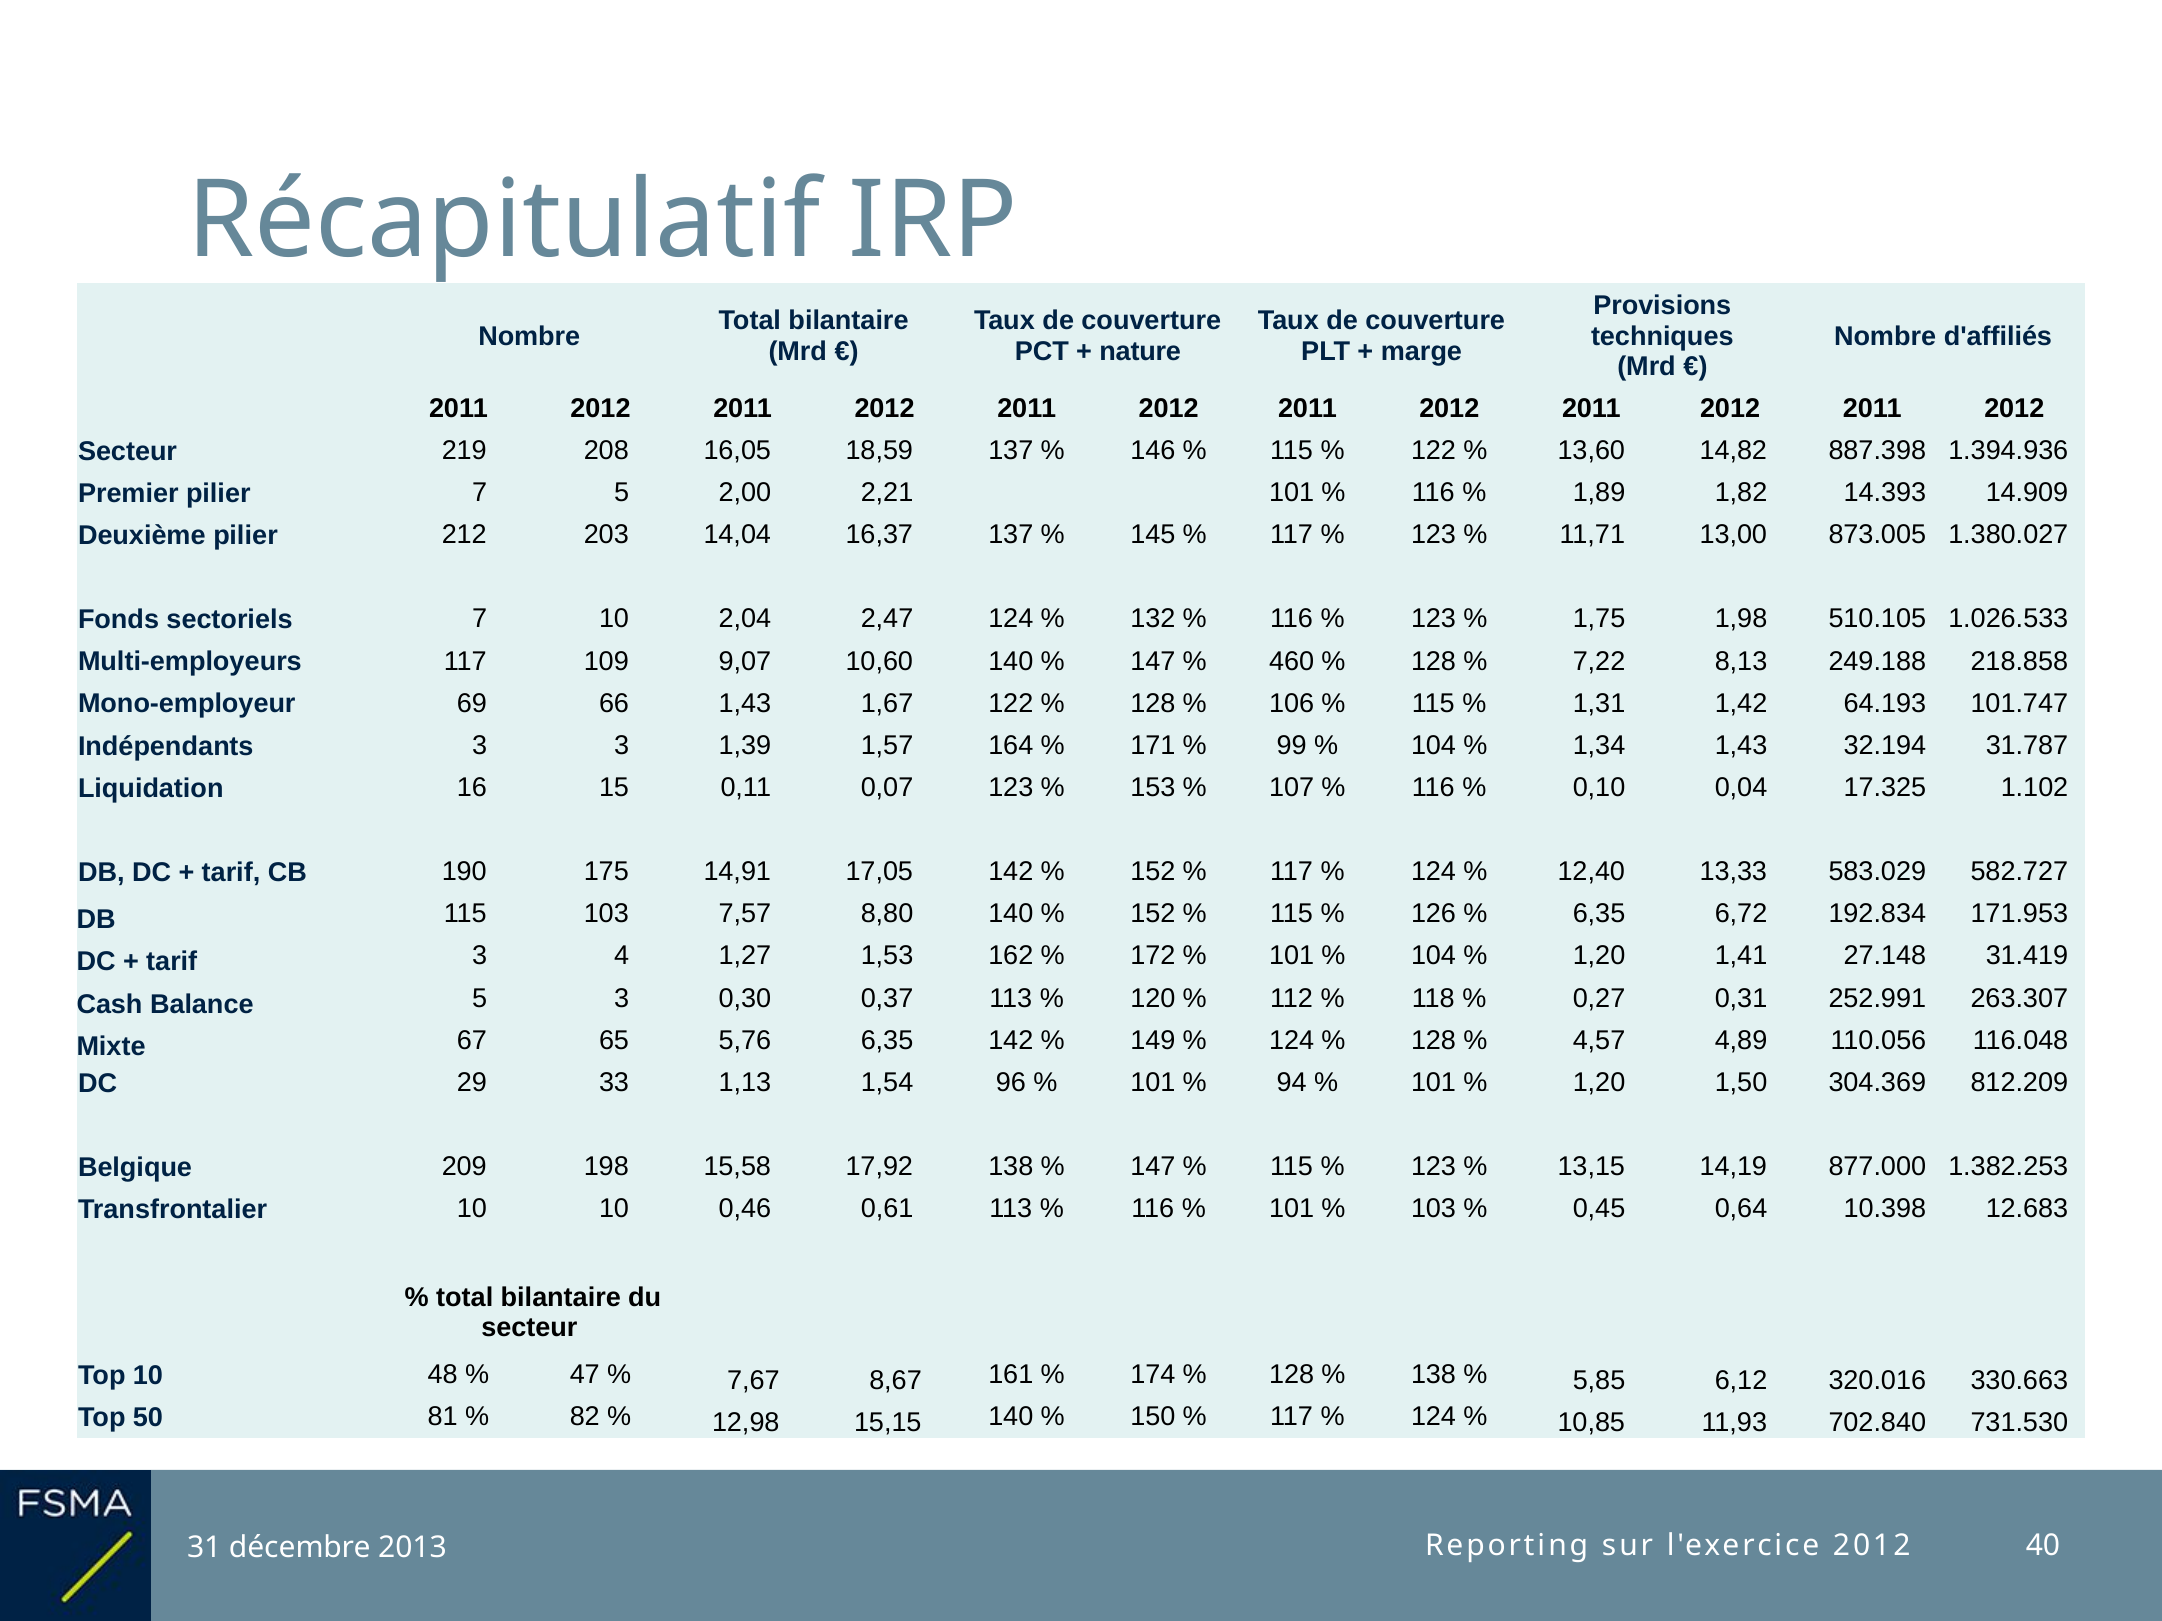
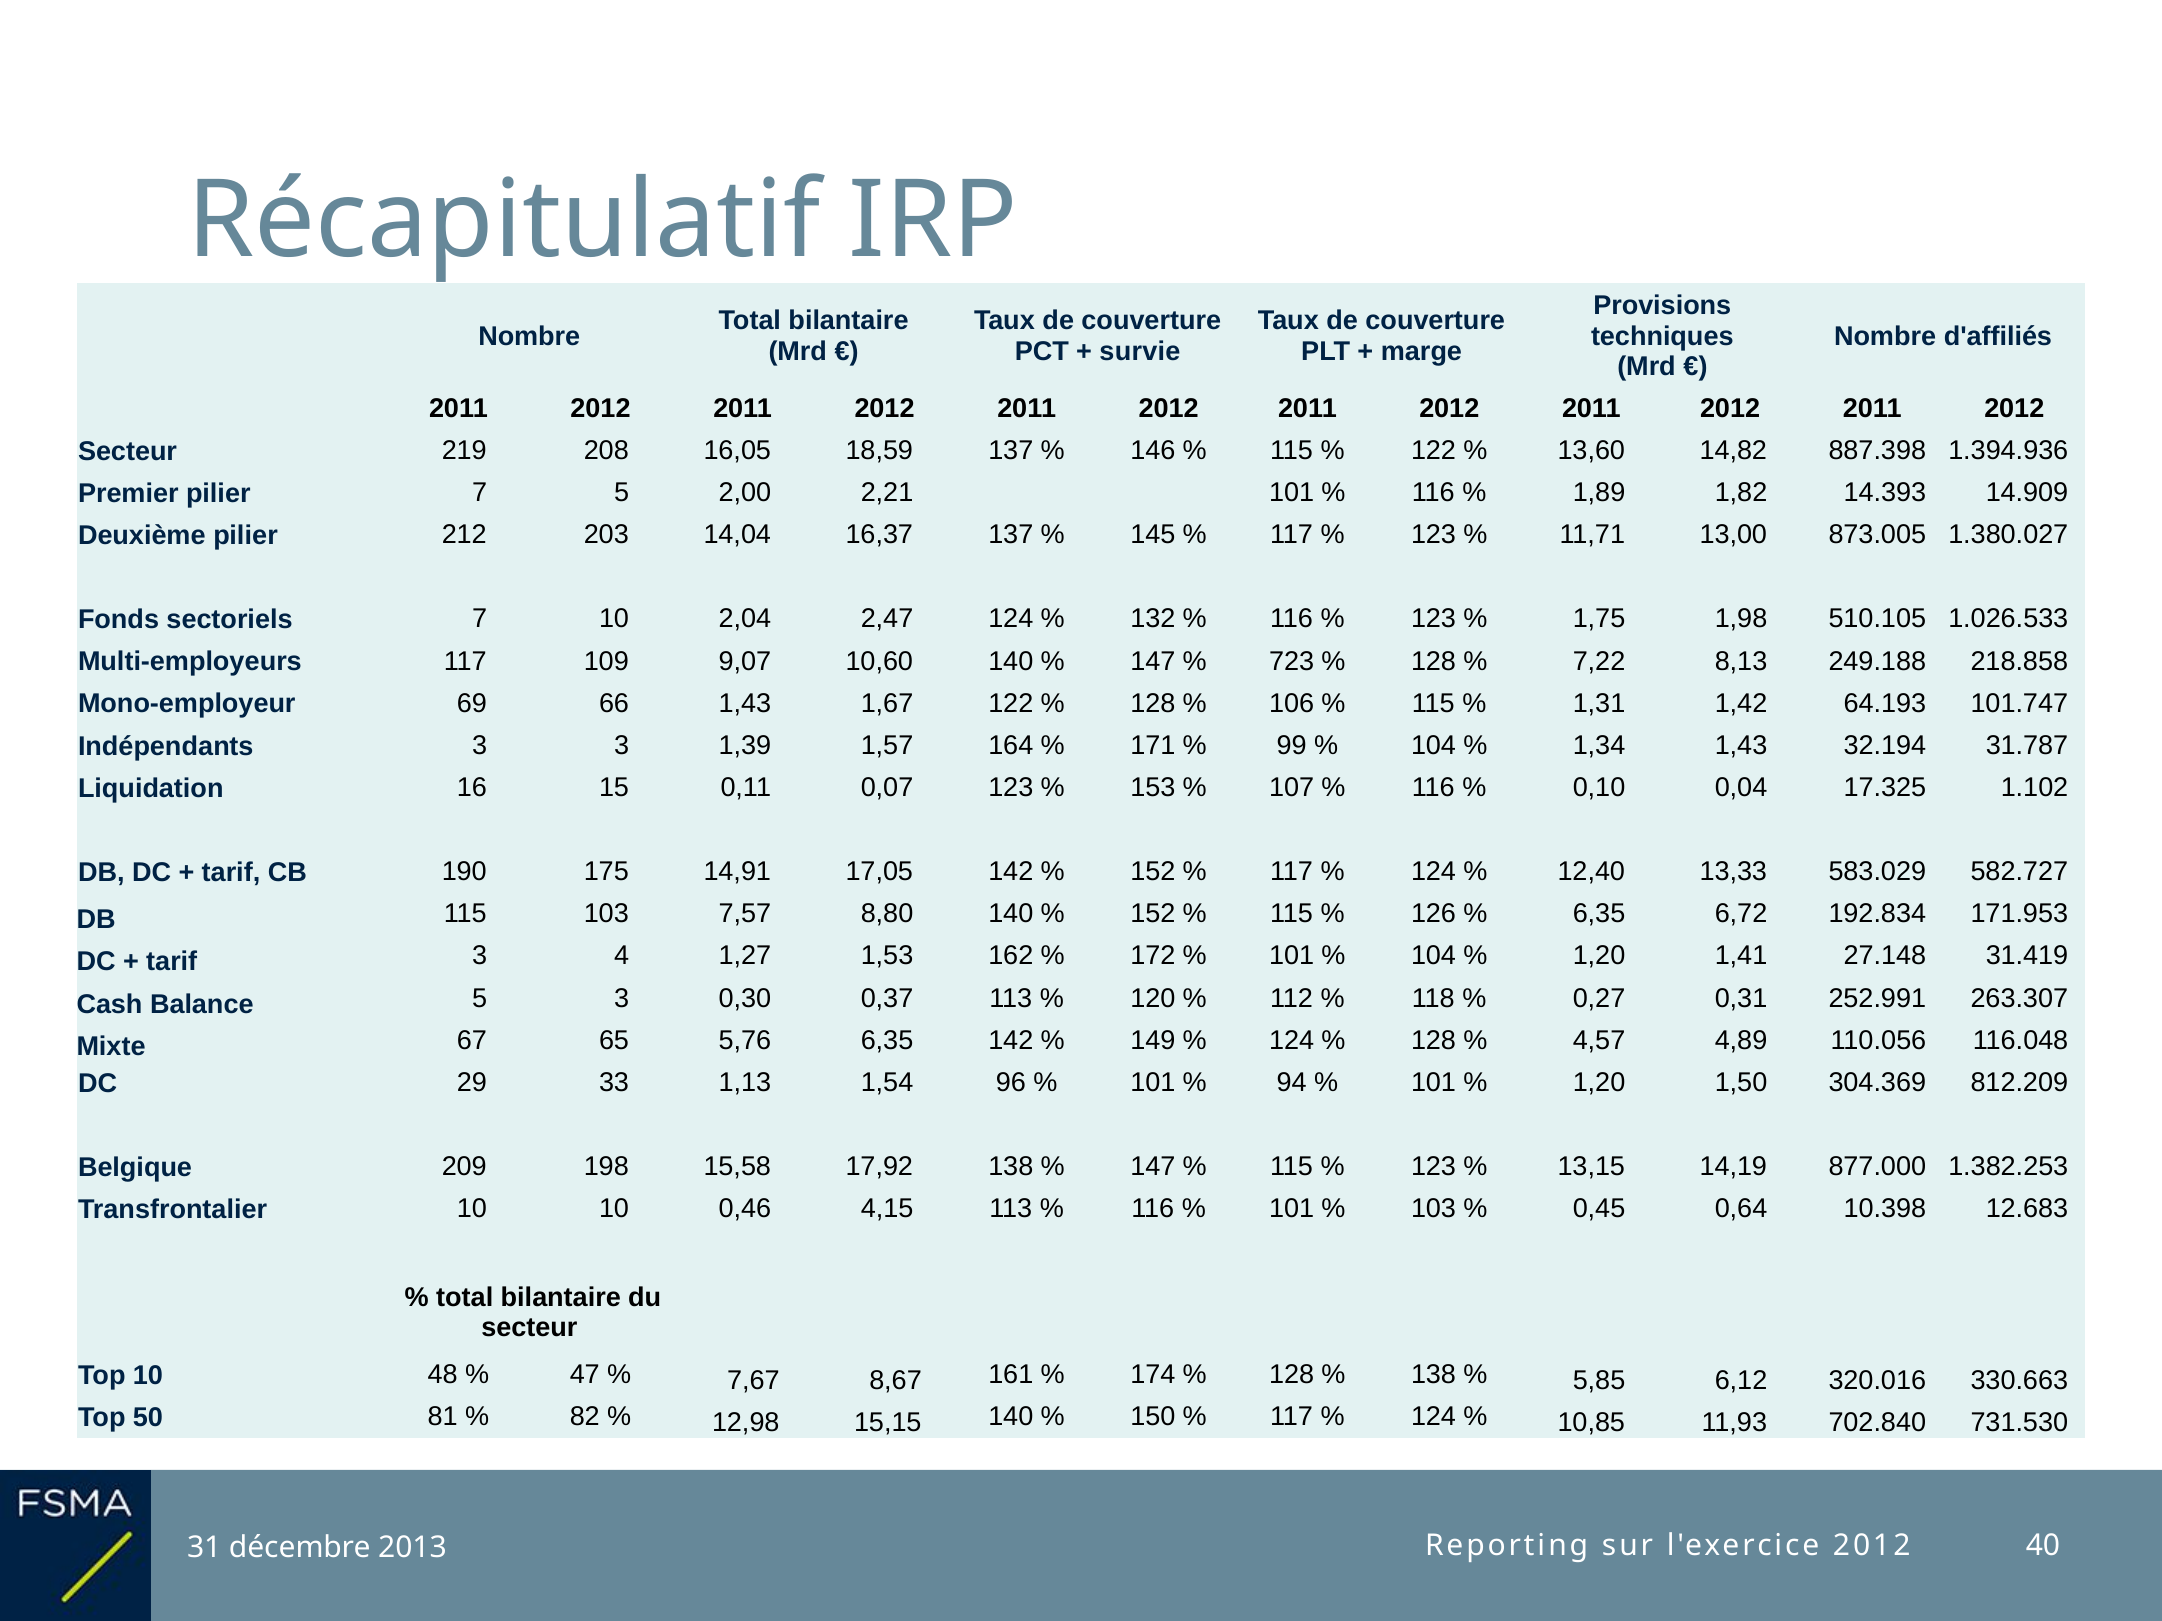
nature: nature -> survie (1140, 351)
460: 460 -> 723 (1292, 661)
0,61: 0,61 -> 4,15 (887, 1209)
